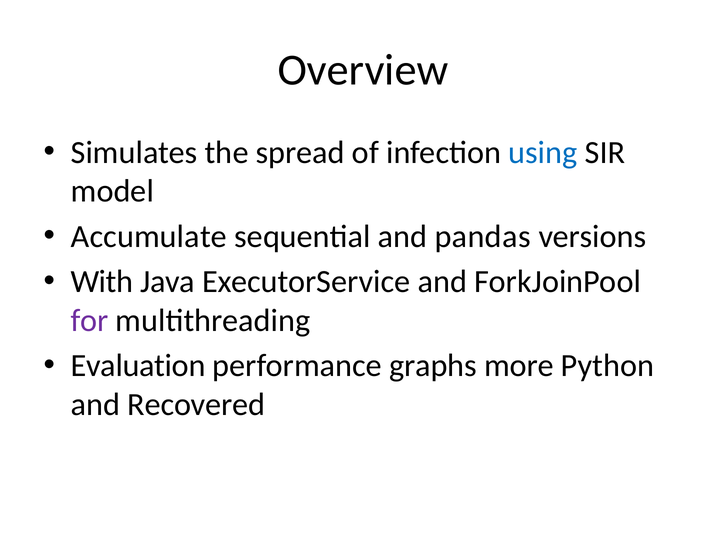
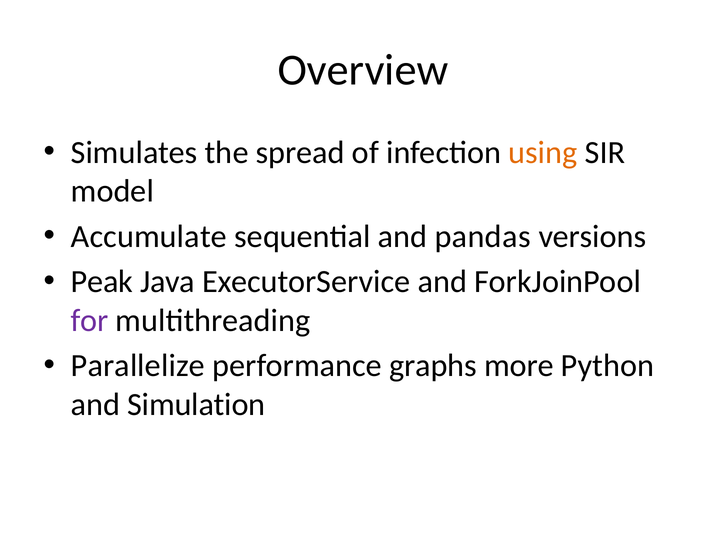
using colour: blue -> orange (543, 152)
With: With -> Peak (102, 281)
Evaluation: Evaluation -> Parallelize (138, 365)
Recovered: Recovered -> Simulation (196, 404)
